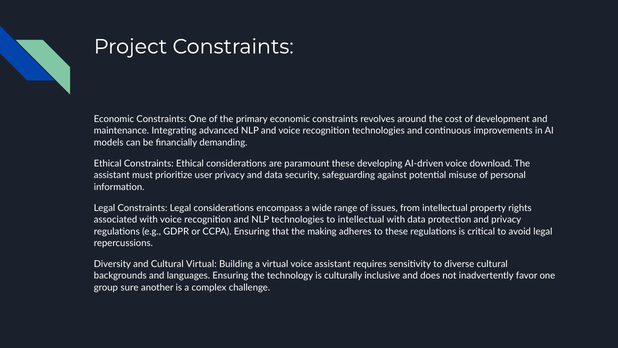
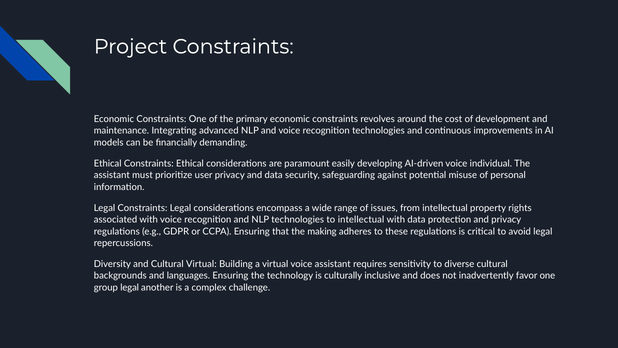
paramount these: these -> easily (343, 163)
download: download -> individual (491, 163)
group sure: sure -> legal (130, 287)
